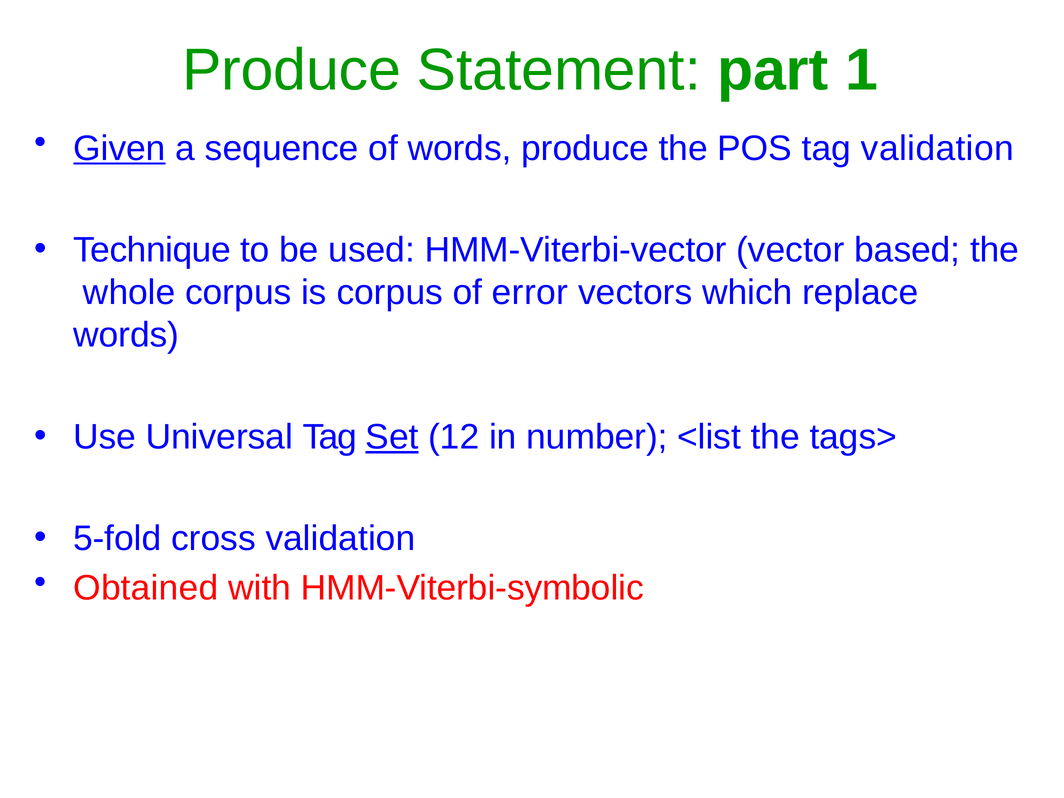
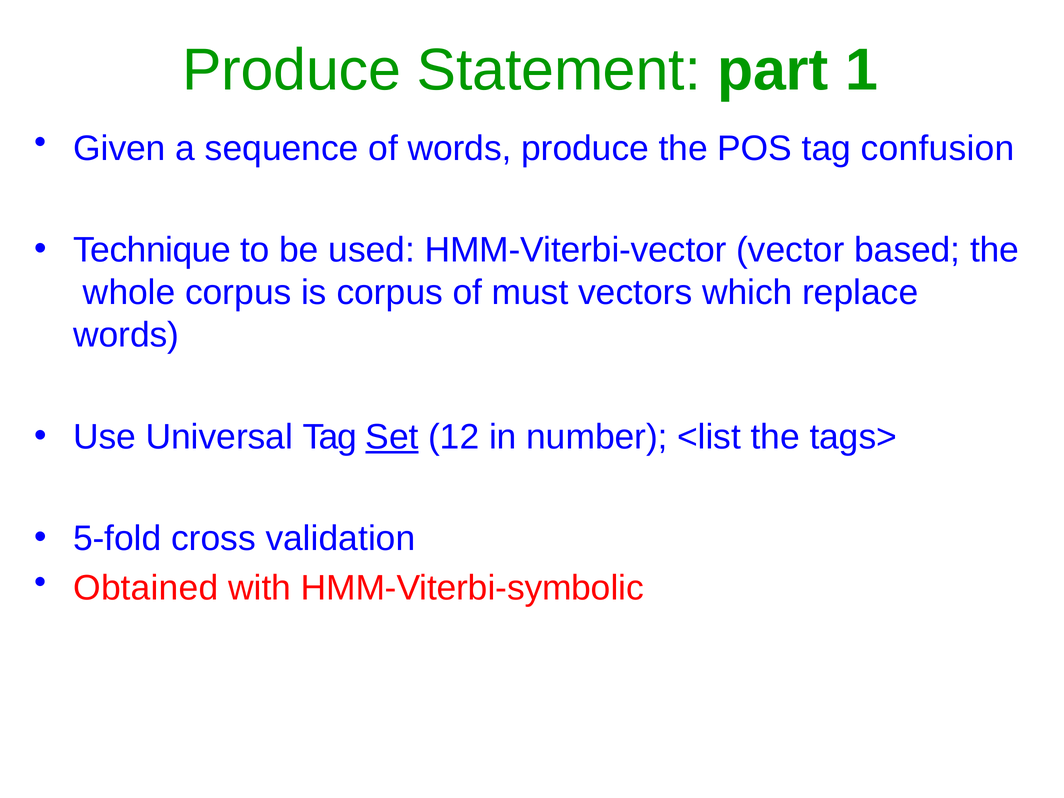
Given underline: present -> none (119, 148)
tag validation: validation -> confusion (938, 148)
error: error -> must (530, 293)
